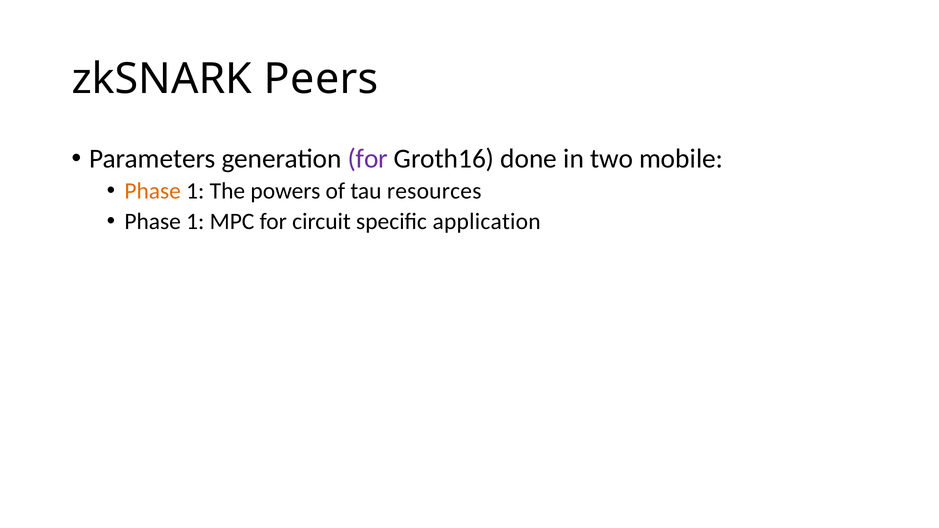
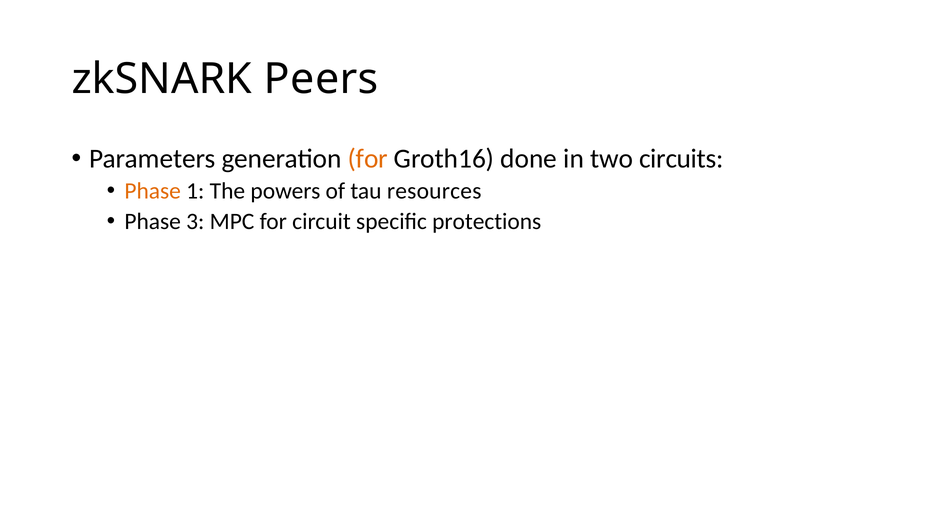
for colour: purple -> orange (368, 159)
mobile: mobile -> circuits (681, 159)
1: 1 -> 3 (195, 221)
application: application -> protections (487, 221)
